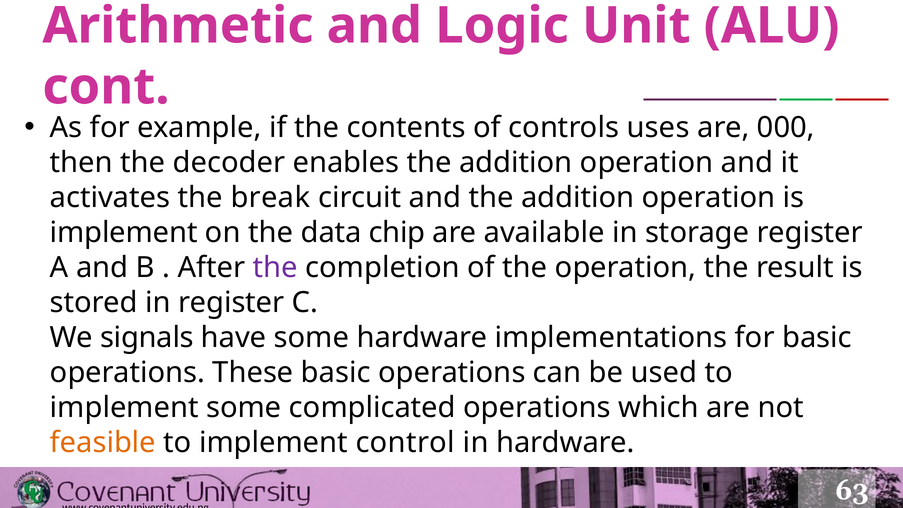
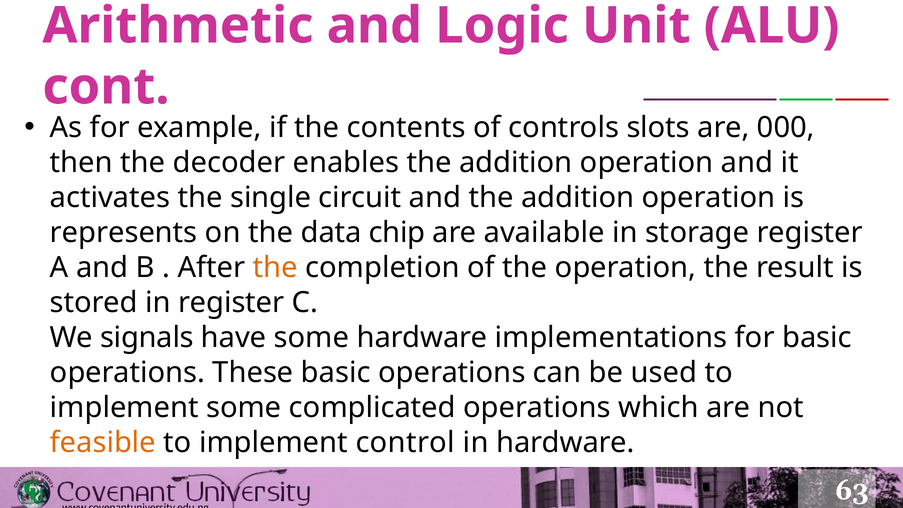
uses: uses -> slots (658, 128)
break: break -> single (271, 198)
implement: implement -> represents (124, 233)
the colour: purple -> orange (275, 268)
